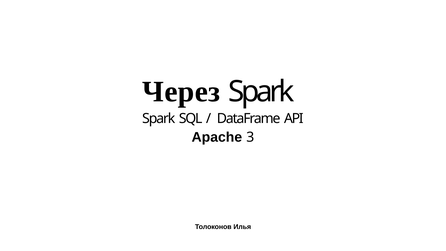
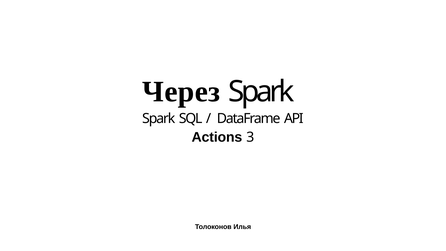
Apache: Apache -> Actions (217, 137)
